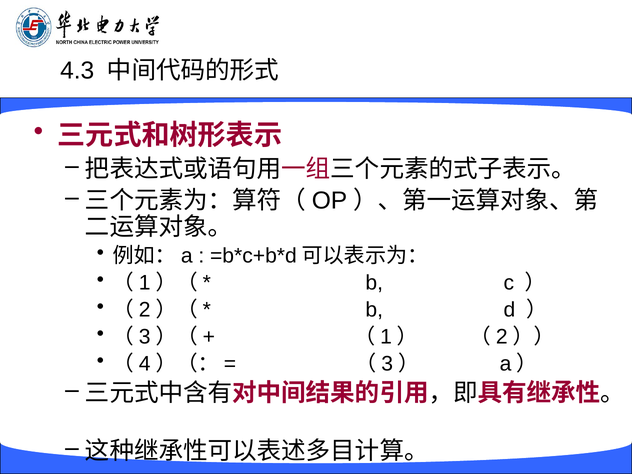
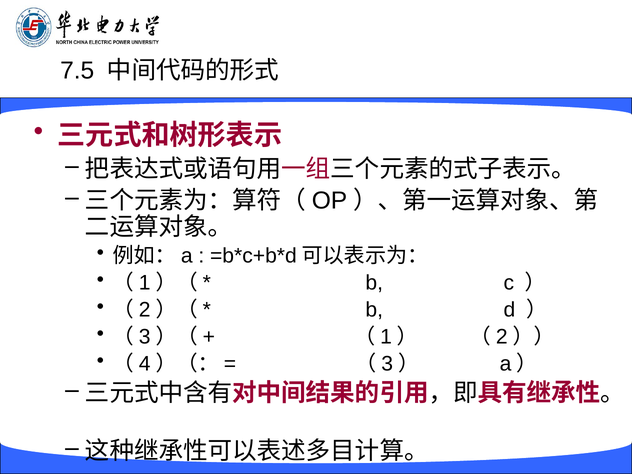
4.3: 4.3 -> 7.5 (77, 71)
